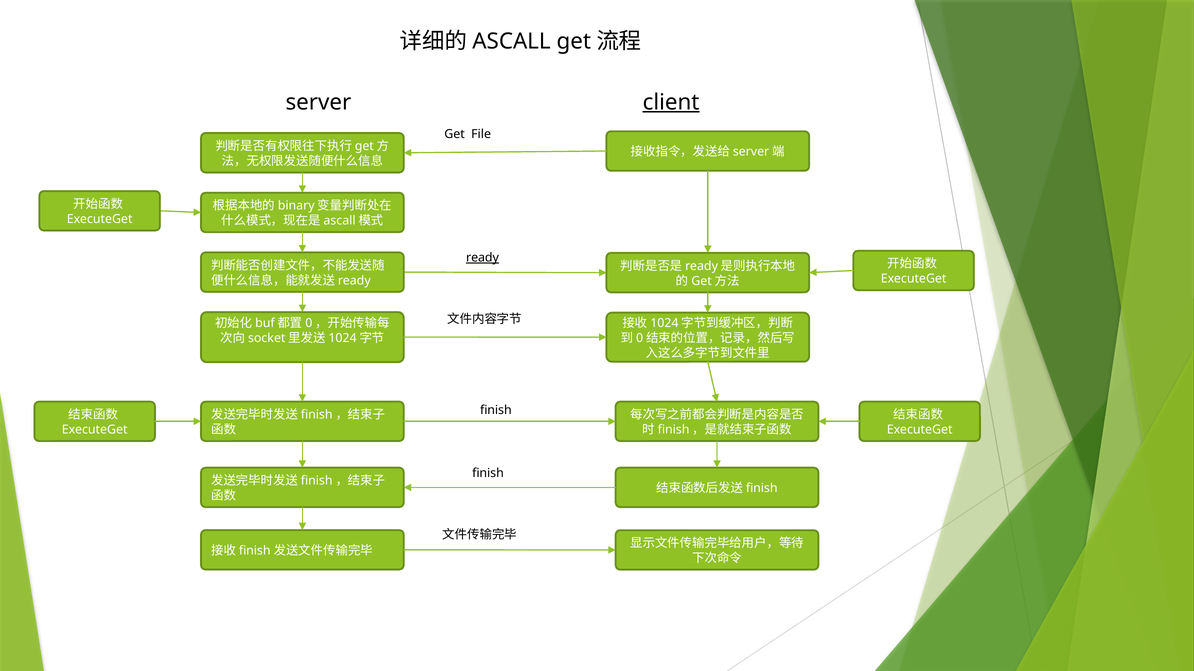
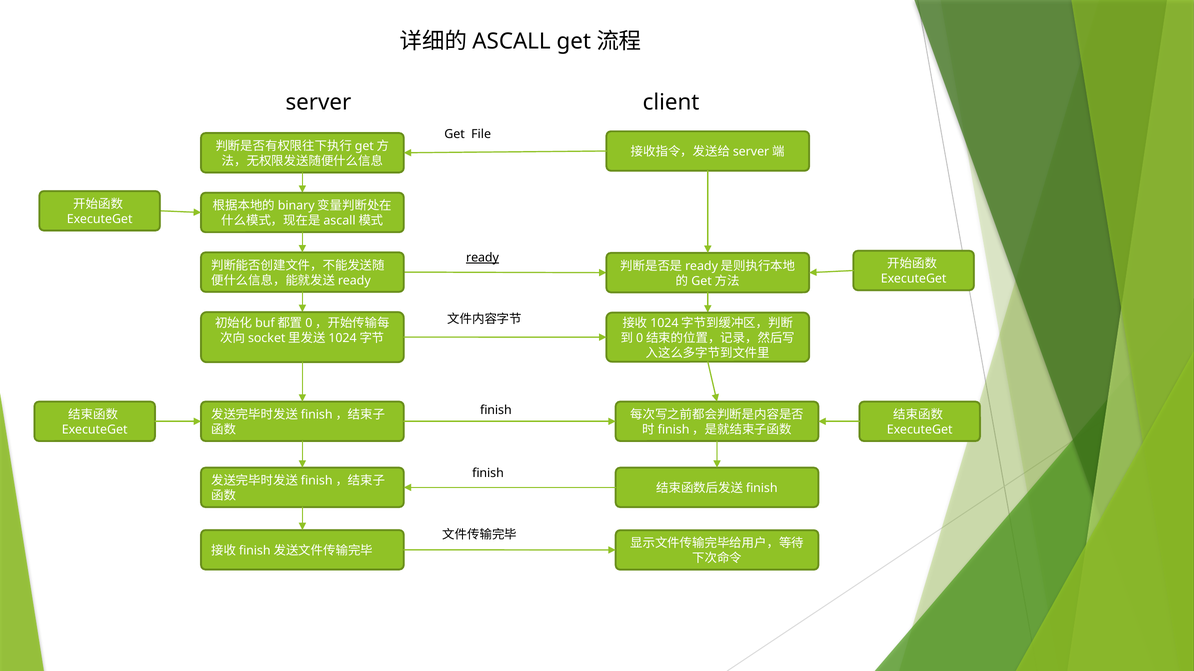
client underline: present -> none (671, 102)
